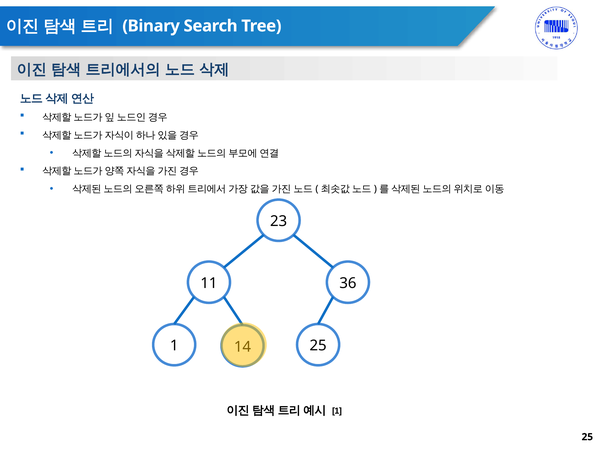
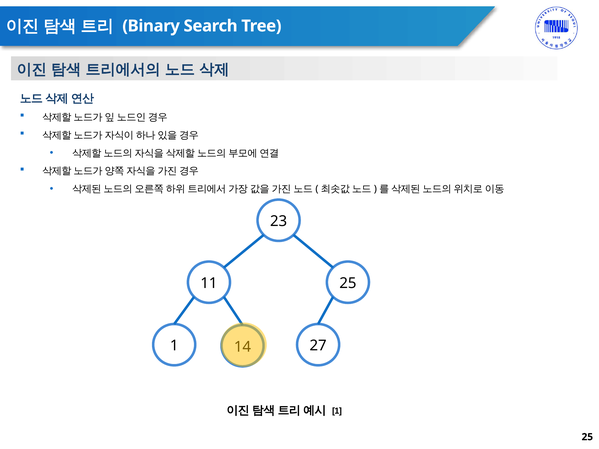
11 36: 36 -> 25 (348, 283)
25: 25 -> 27 (318, 346)
